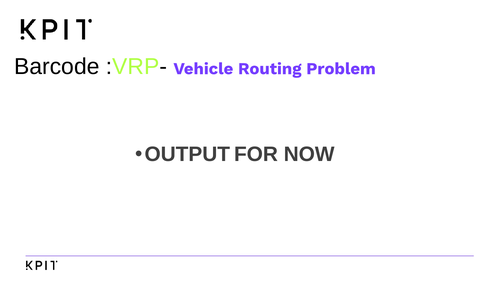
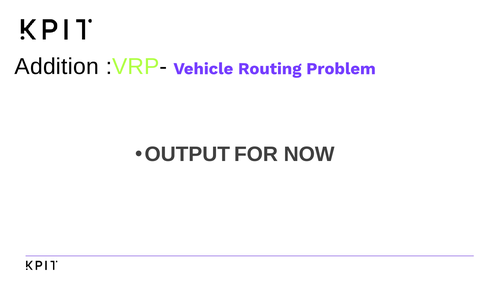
Barcode: Barcode -> Addition (57, 66)
